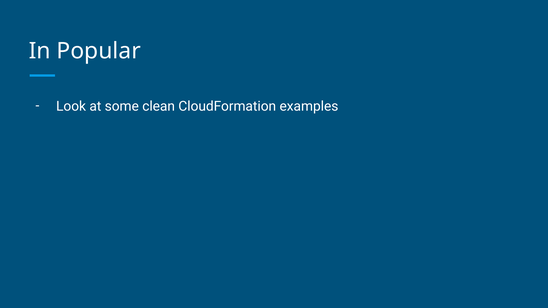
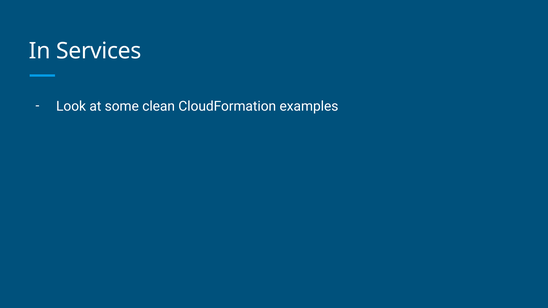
Popular: Popular -> Services (99, 51)
